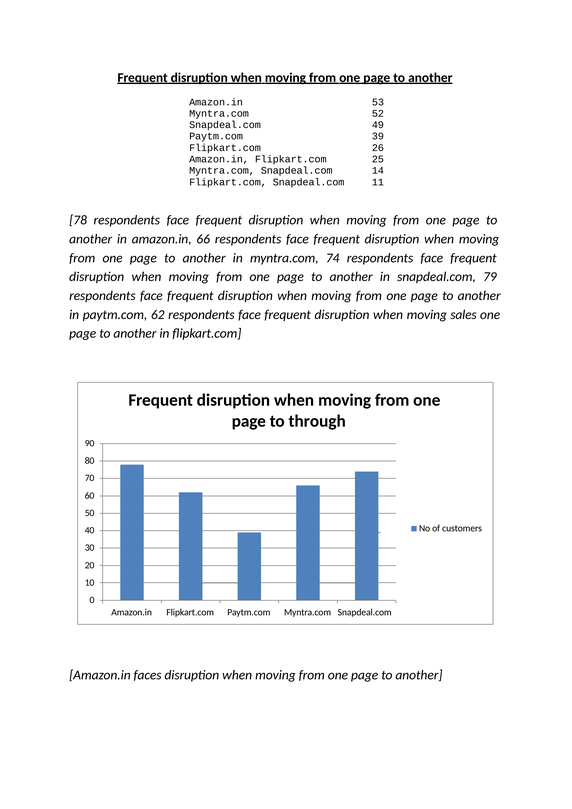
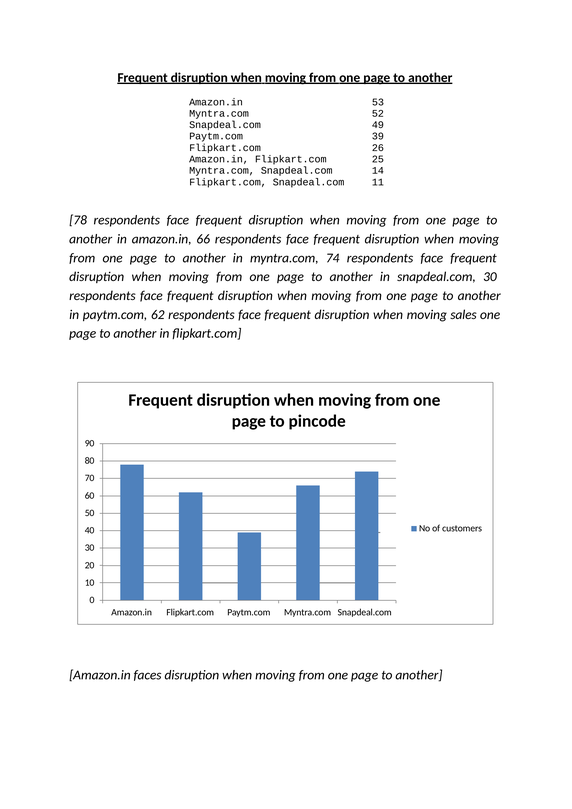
snapdeal.com 79: 79 -> 30 (490, 277)
through: through -> pincode (317, 421)
